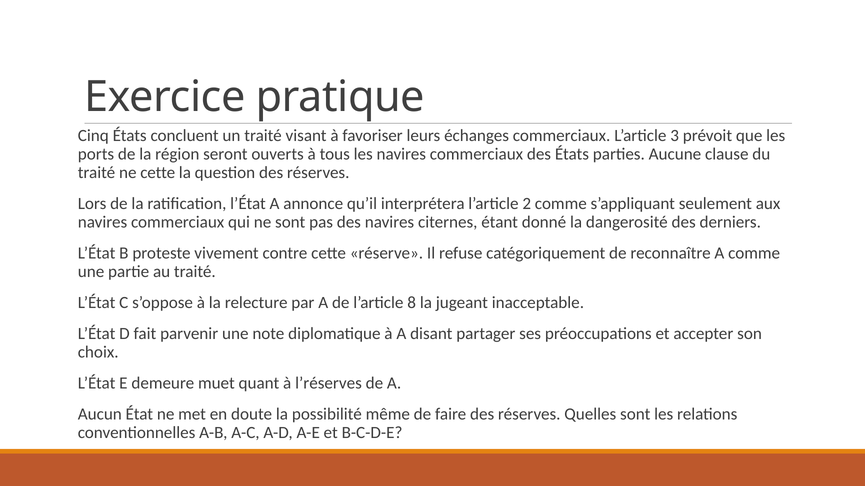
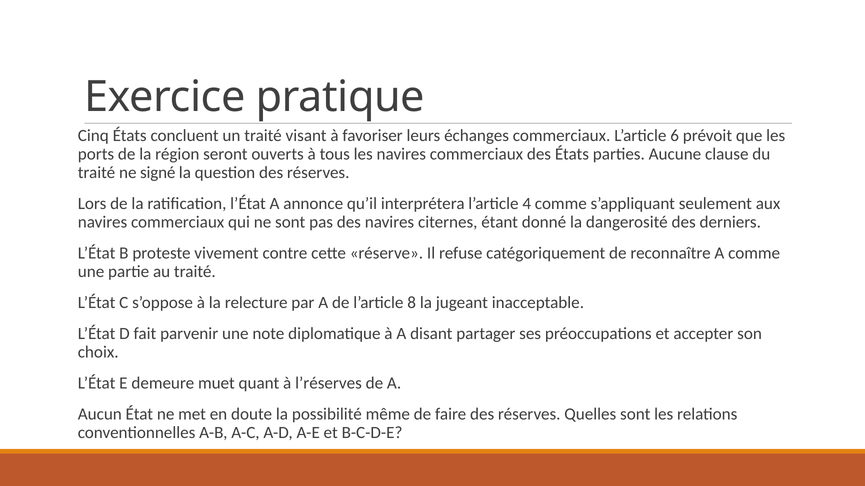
3: 3 -> 6 (675, 136)
ne cette: cette -> signé (158, 173)
2: 2 -> 4 (527, 204)
